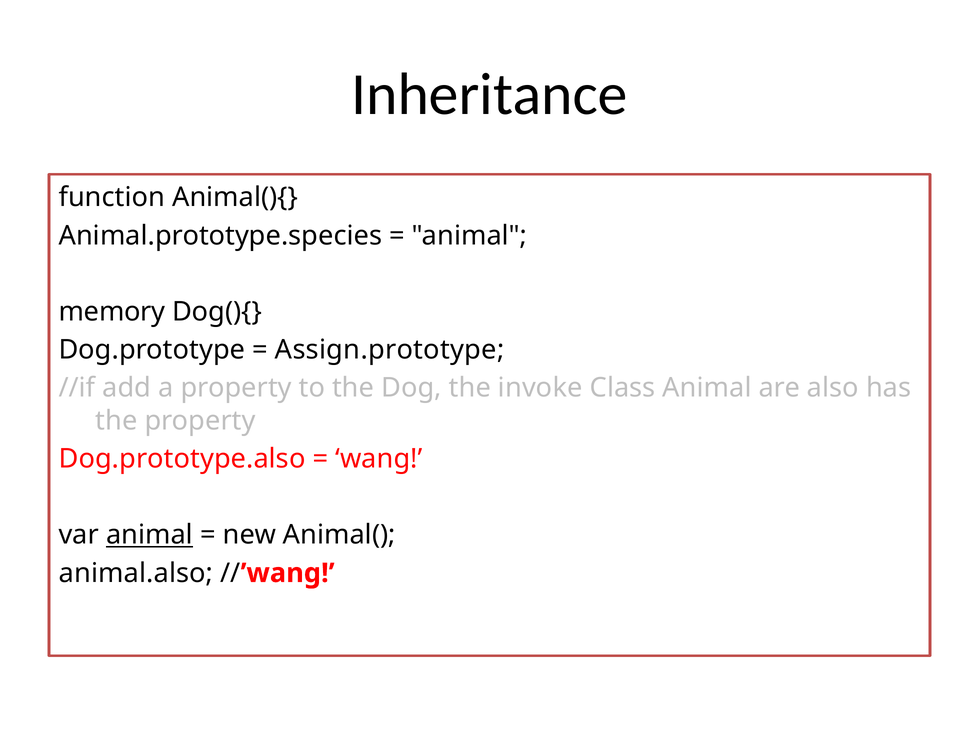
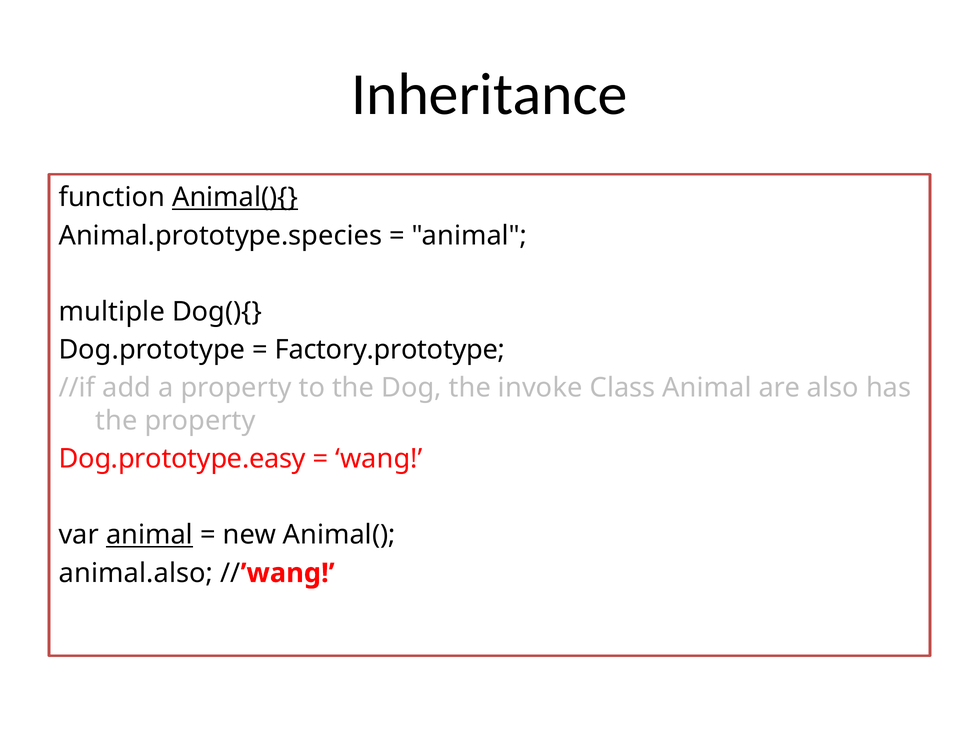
Animal(){ underline: none -> present (235, 198)
memory: memory -> multiple (112, 312)
Assign.prototype: Assign.prototype -> Factory.prototype (390, 350)
Dog.prototype.also: Dog.prototype.also -> Dog.prototype.easy (182, 459)
